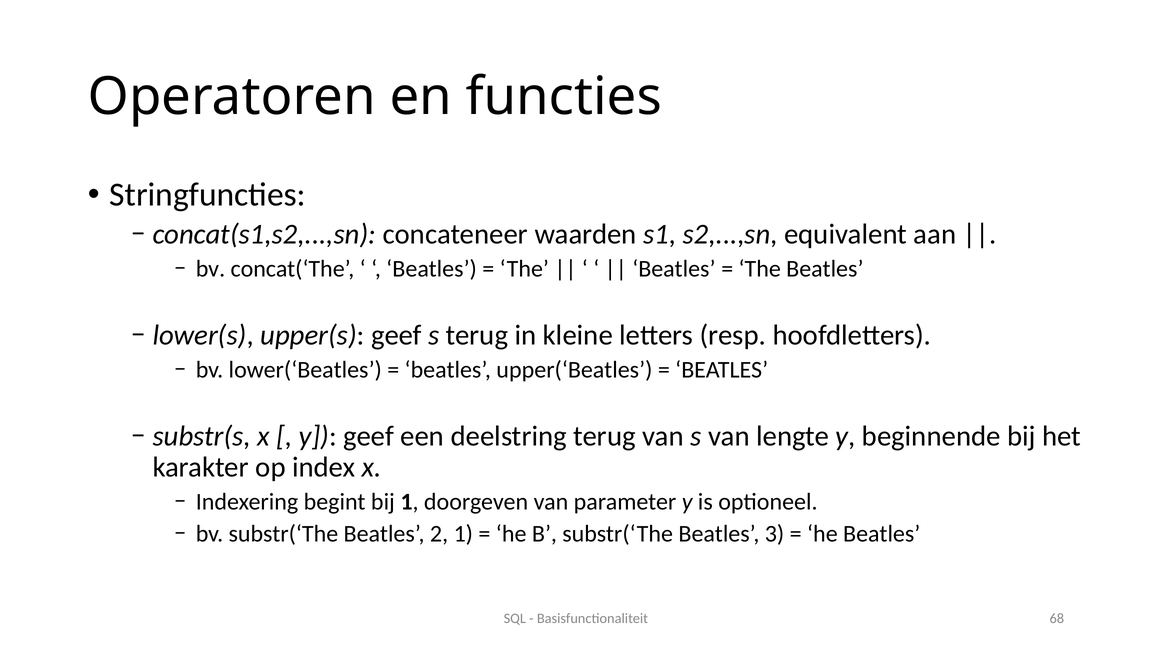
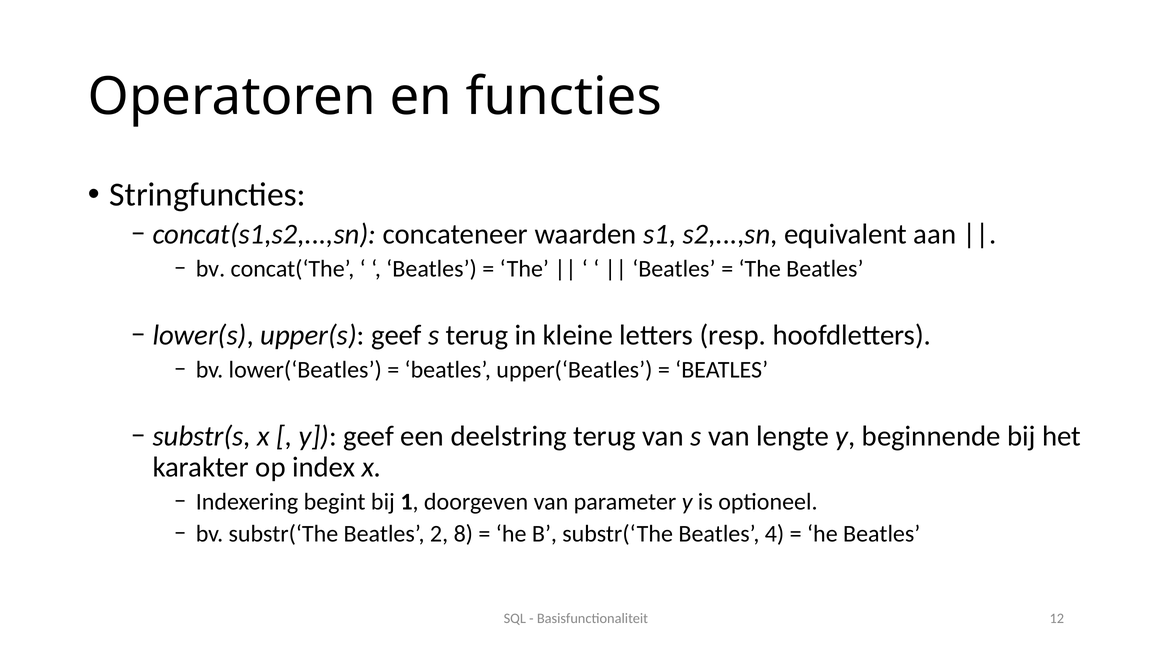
2 1: 1 -> 8 (463, 534)
3: 3 -> 4 (775, 534)
68: 68 -> 12 (1057, 619)
